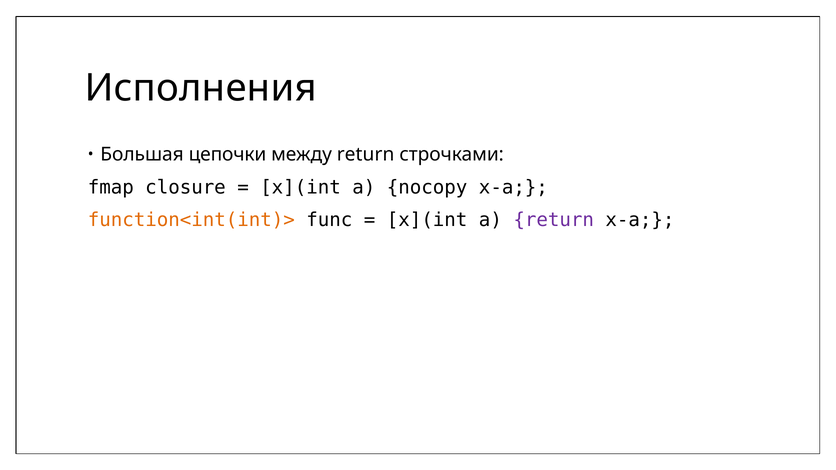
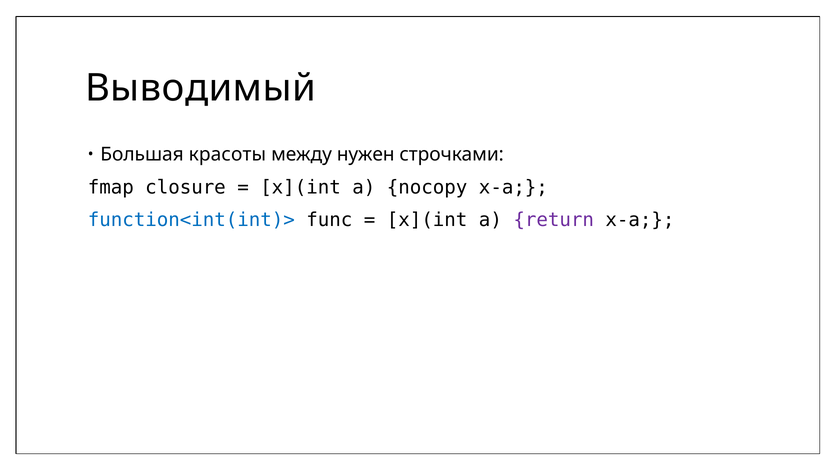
Исполнения: Исполнения -> Выводимый (201, 88)
цепочки: цепочки -> красоты (227, 154)
между return: return -> нужен (366, 154)
function<int(int)> colour: orange -> blue (191, 220)
